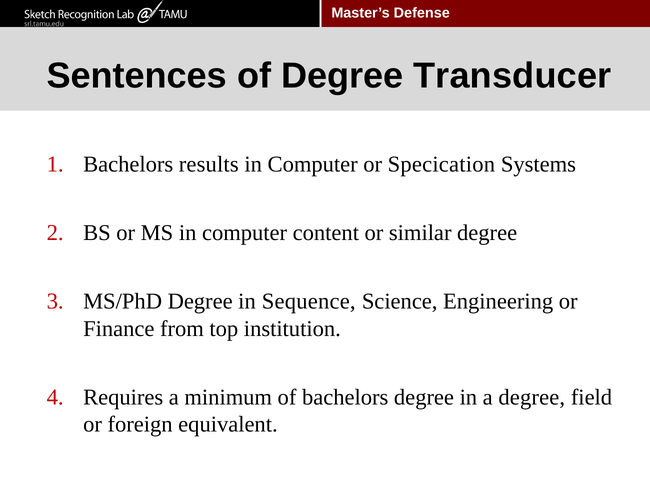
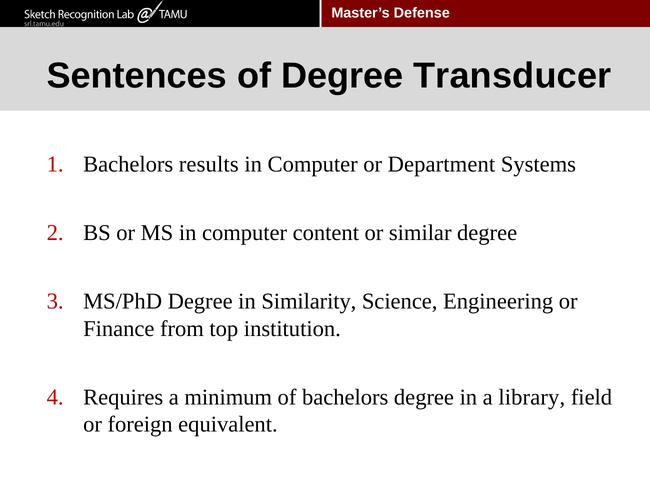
Specication: Specication -> Department (441, 165)
Sequence: Sequence -> Similarity (309, 302)
a degree: degree -> library (532, 398)
